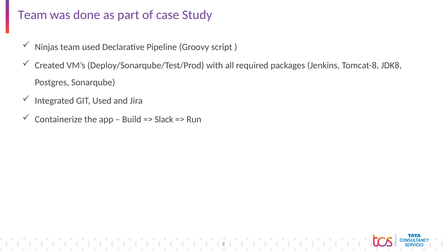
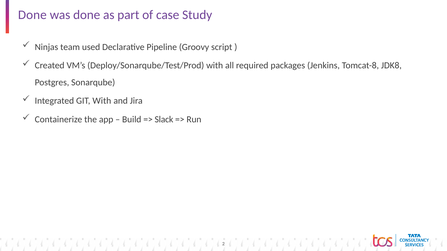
Team: Team -> Done (32, 15)
GIT Used: Used -> With (102, 101)
